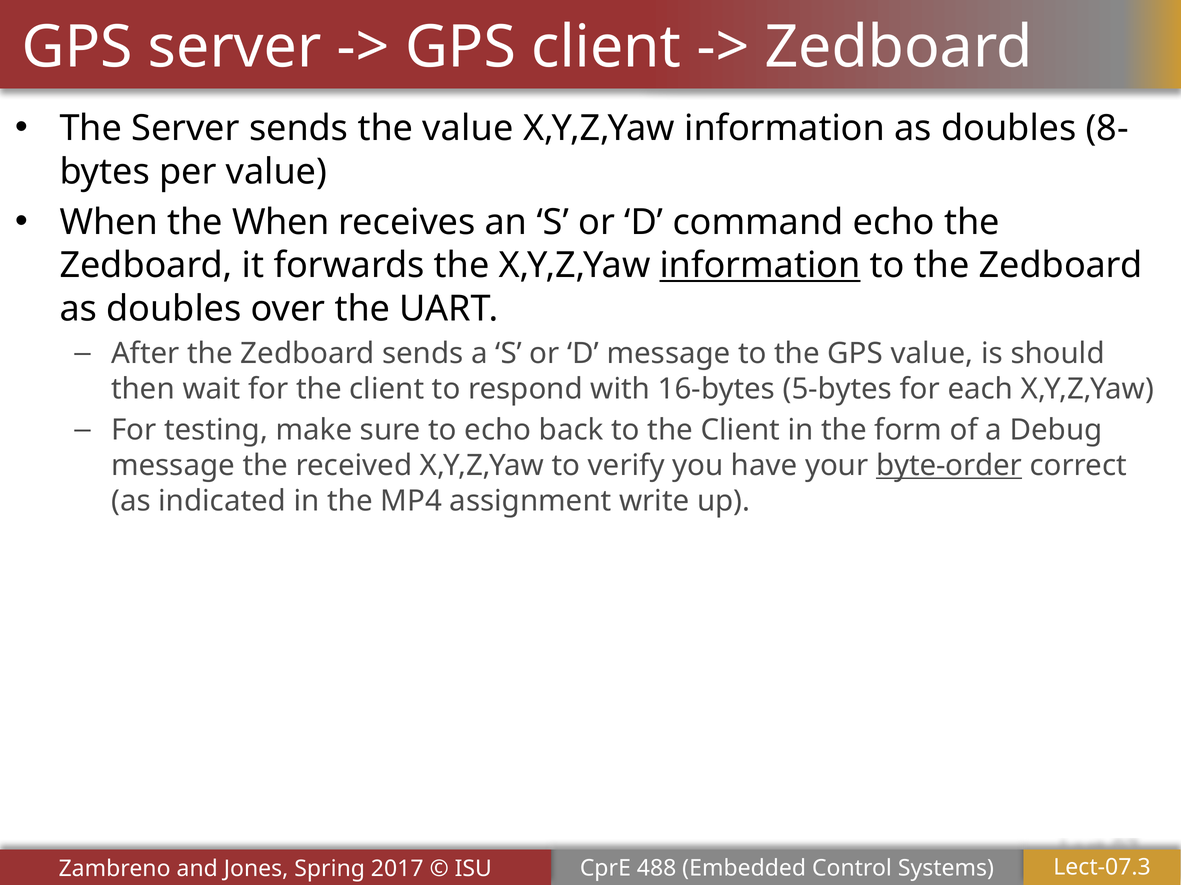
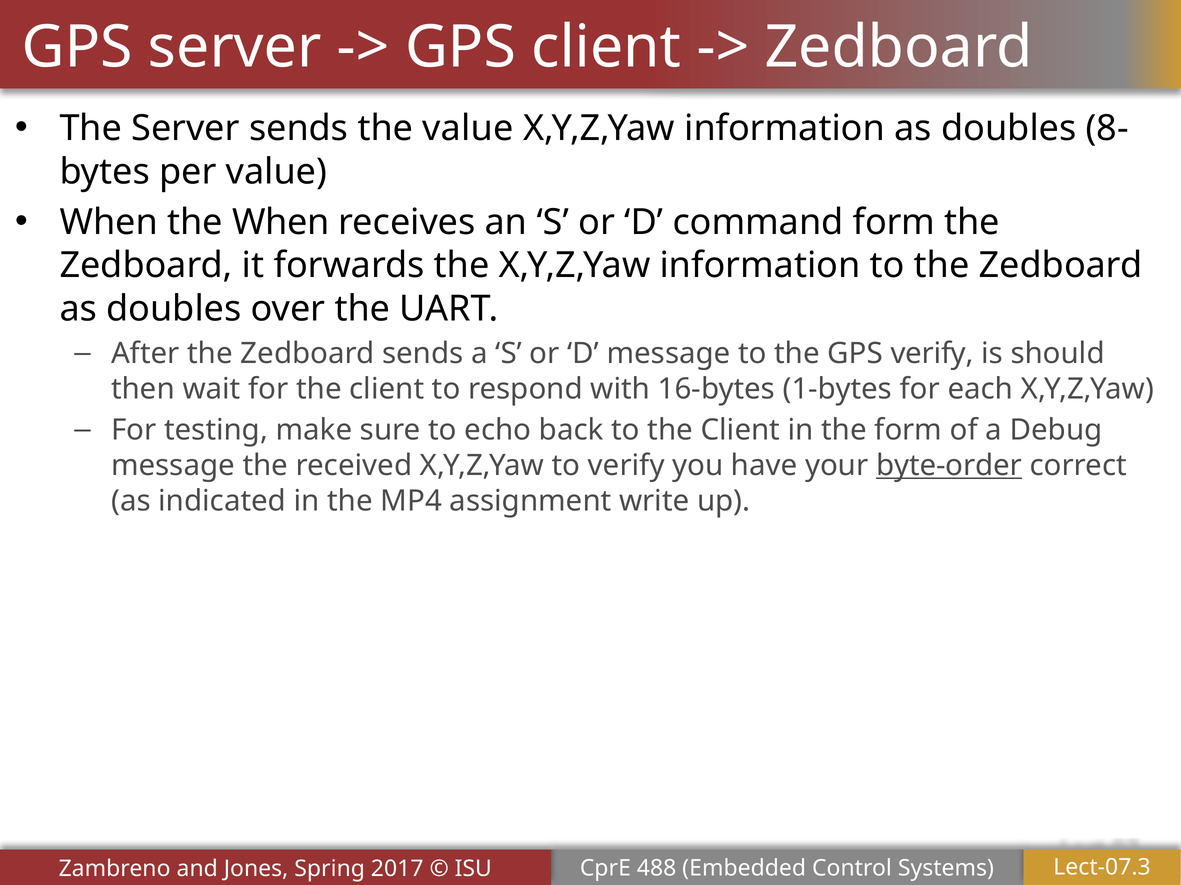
command echo: echo -> form (894, 222)
information underline: present -> none (760, 266)
GPS value: value -> verify (932, 354)
5-bytes: 5-bytes -> 1-bytes (837, 389)
